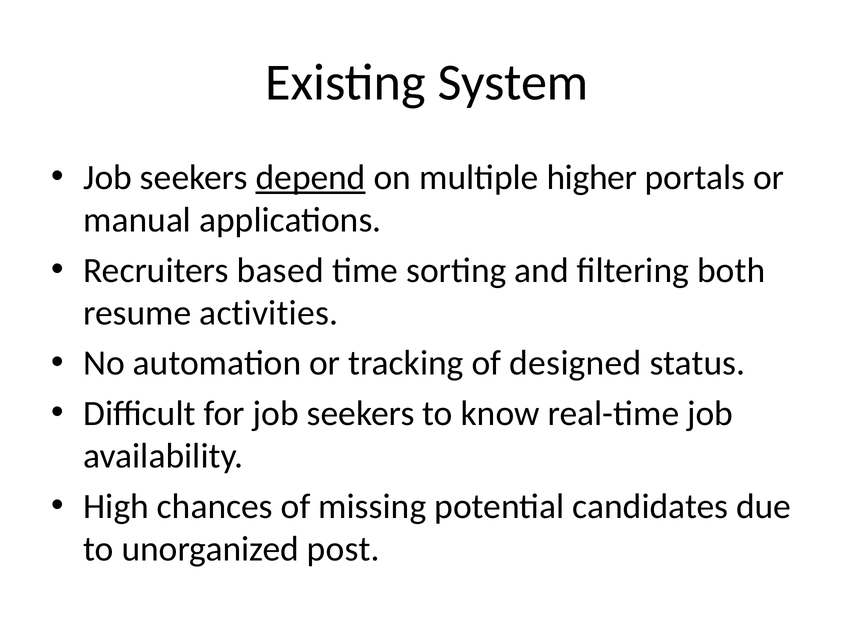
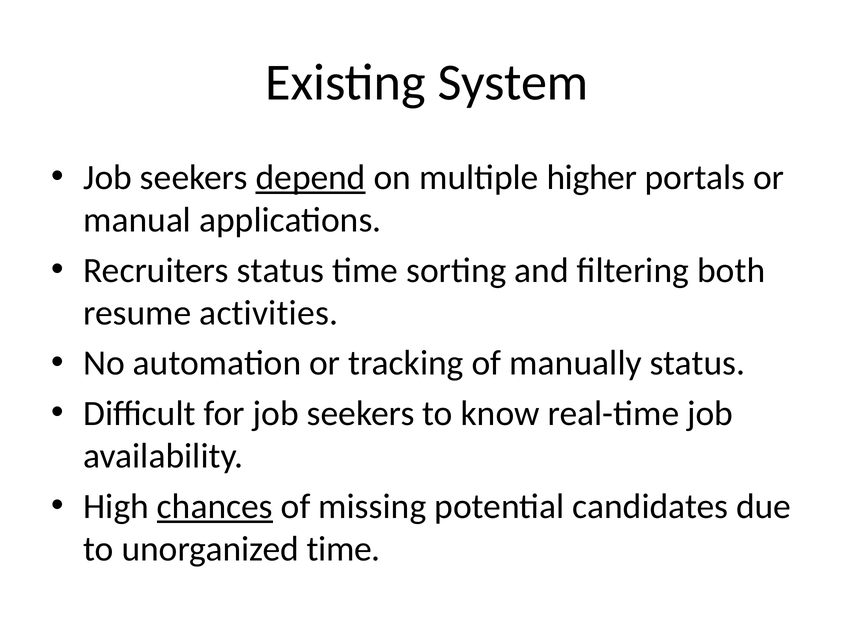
Recruiters based: based -> status (280, 271)
designed: designed -> manually (576, 364)
chances underline: none -> present (215, 507)
unorganized post: post -> time (344, 550)
